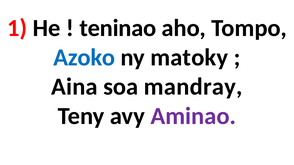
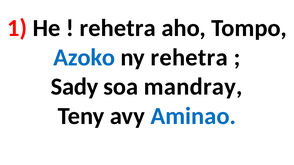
teninao: teninao -> rehetra (118, 28)
ny matoky: matoky -> rehetra (189, 58)
Aina: Aina -> Sady (75, 87)
Aminao colour: purple -> blue (193, 116)
